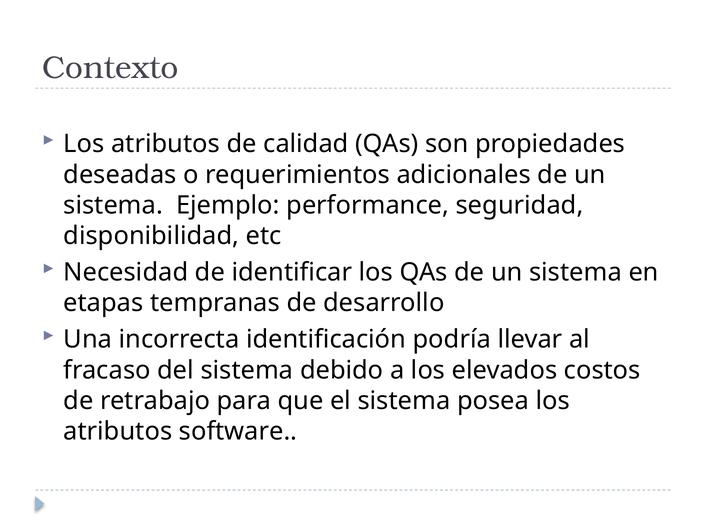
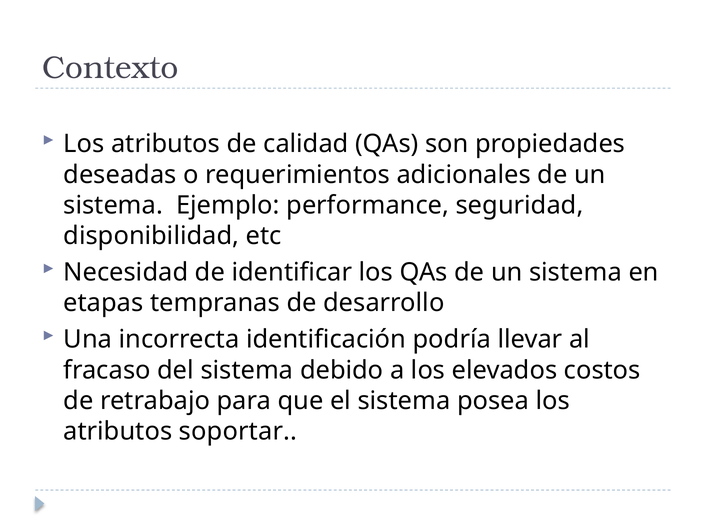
software: software -> soportar (238, 432)
